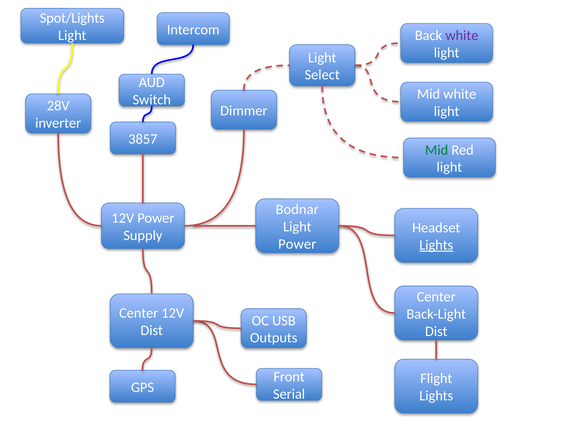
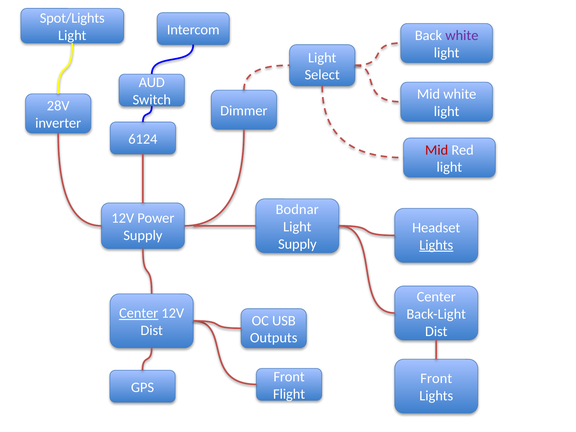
3857: 3857 -> 6124 (143, 139)
Mid colour: green -> red (437, 150)
Power: Power -> Supply (297, 244)
Center underline: none -> present (139, 313)
Flight: Flight -> Front (436, 379)
Serial: Serial -> Flight (289, 394)
